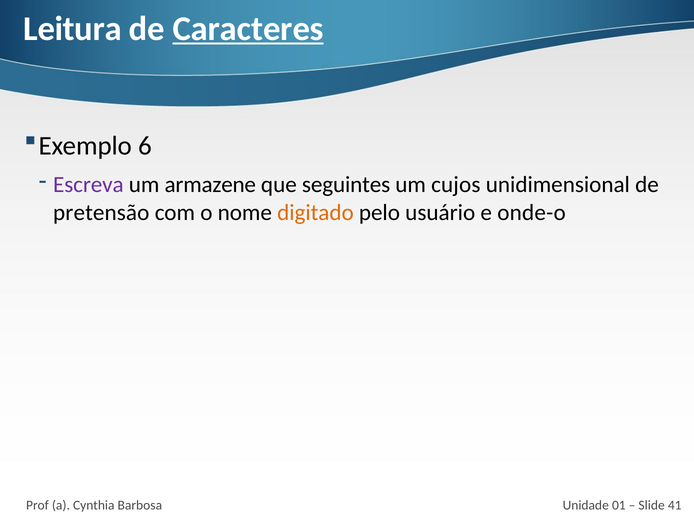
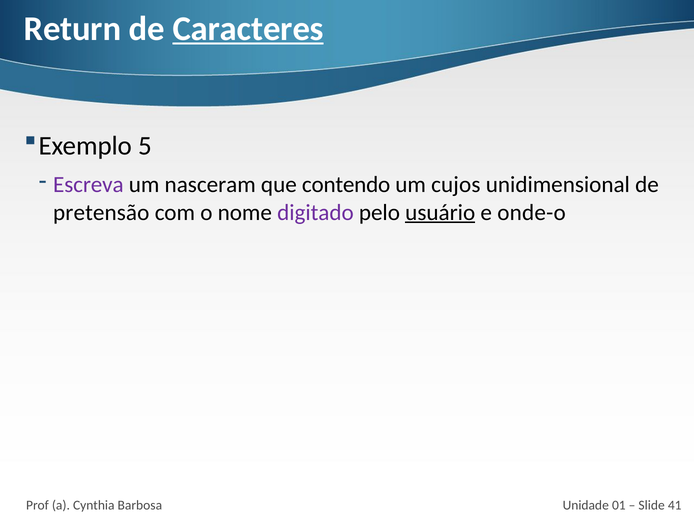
Leitura: Leitura -> Return (72, 29)
6: 6 -> 5 (145, 146)
armazene: armazene -> nasceram (210, 185)
seguintes: seguintes -> contendo (346, 185)
digitado colour: orange -> purple (315, 213)
usuário underline: none -> present (440, 213)
